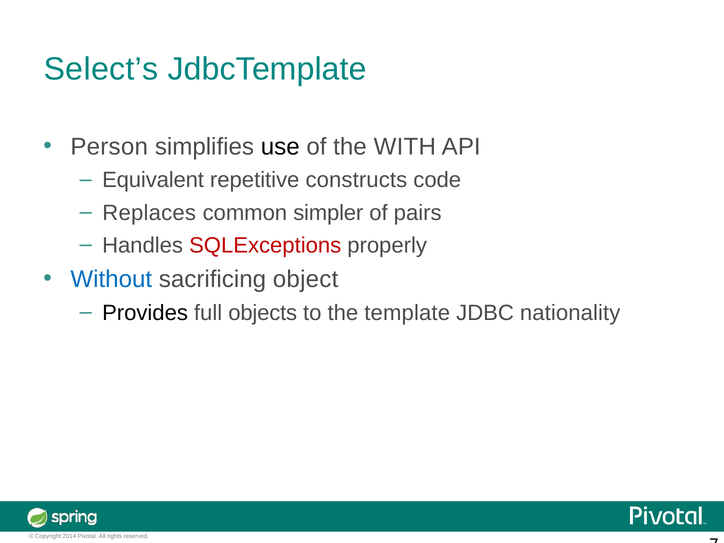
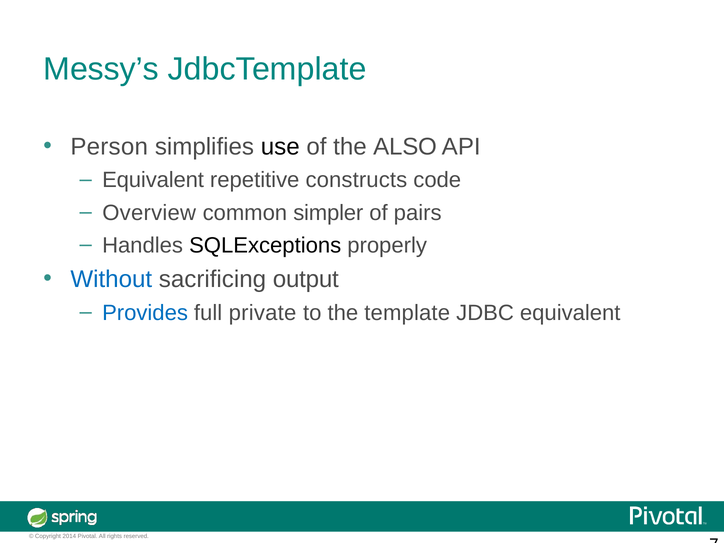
Select’s: Select’s -> Messy’s (101, 69)
WITH: WITH -> ALSO (405, 147)
Replaces: Replaces -> Overview (149, 213)
SQLExceptions colour: red -> black (265, 245)
object: object -> output (306, 279)
Provides colour: black -> blue (145, 313)
objects: objects -> private (263, 313)
JDBC nationality: nationality -> equivalent (570, 313)
